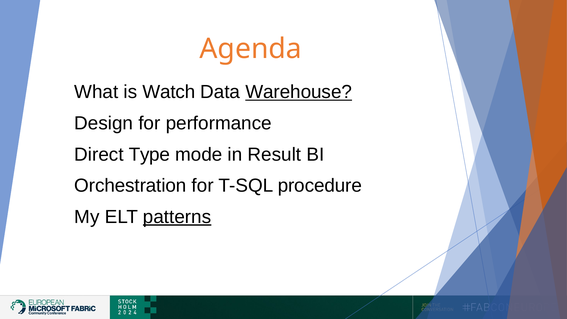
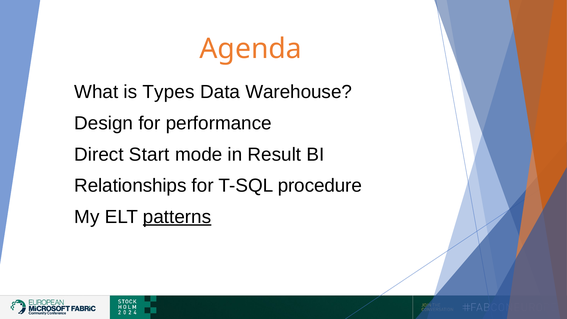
Watch: Watch -> Types (169, 92)
Warehouse underline: present -> none (299, 92)
Type: Type -> Start (149, 154)
Orchestration: Orchestration -> Relationships (130, 186)
